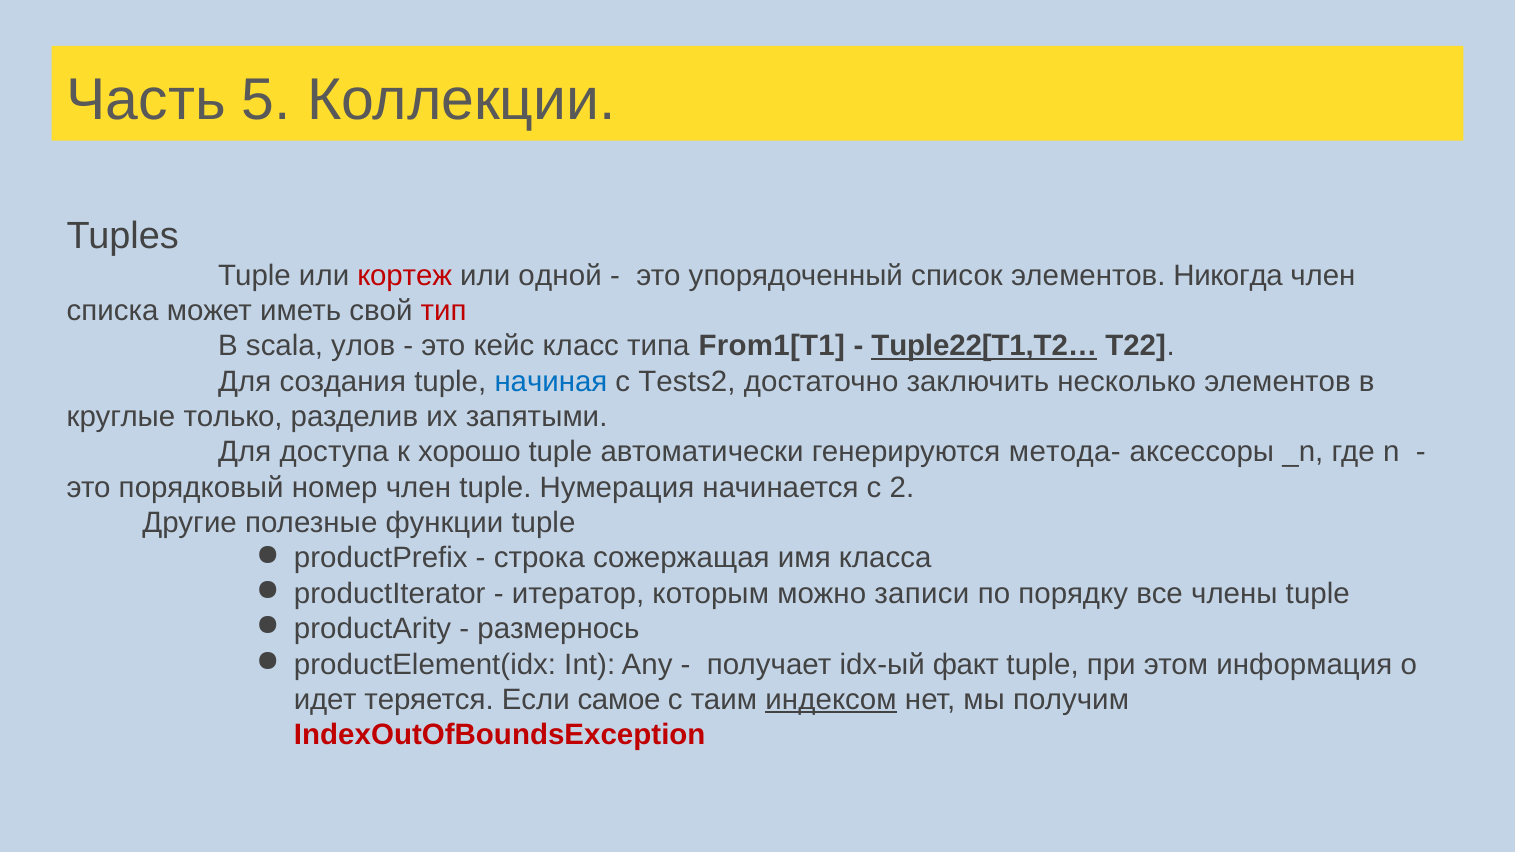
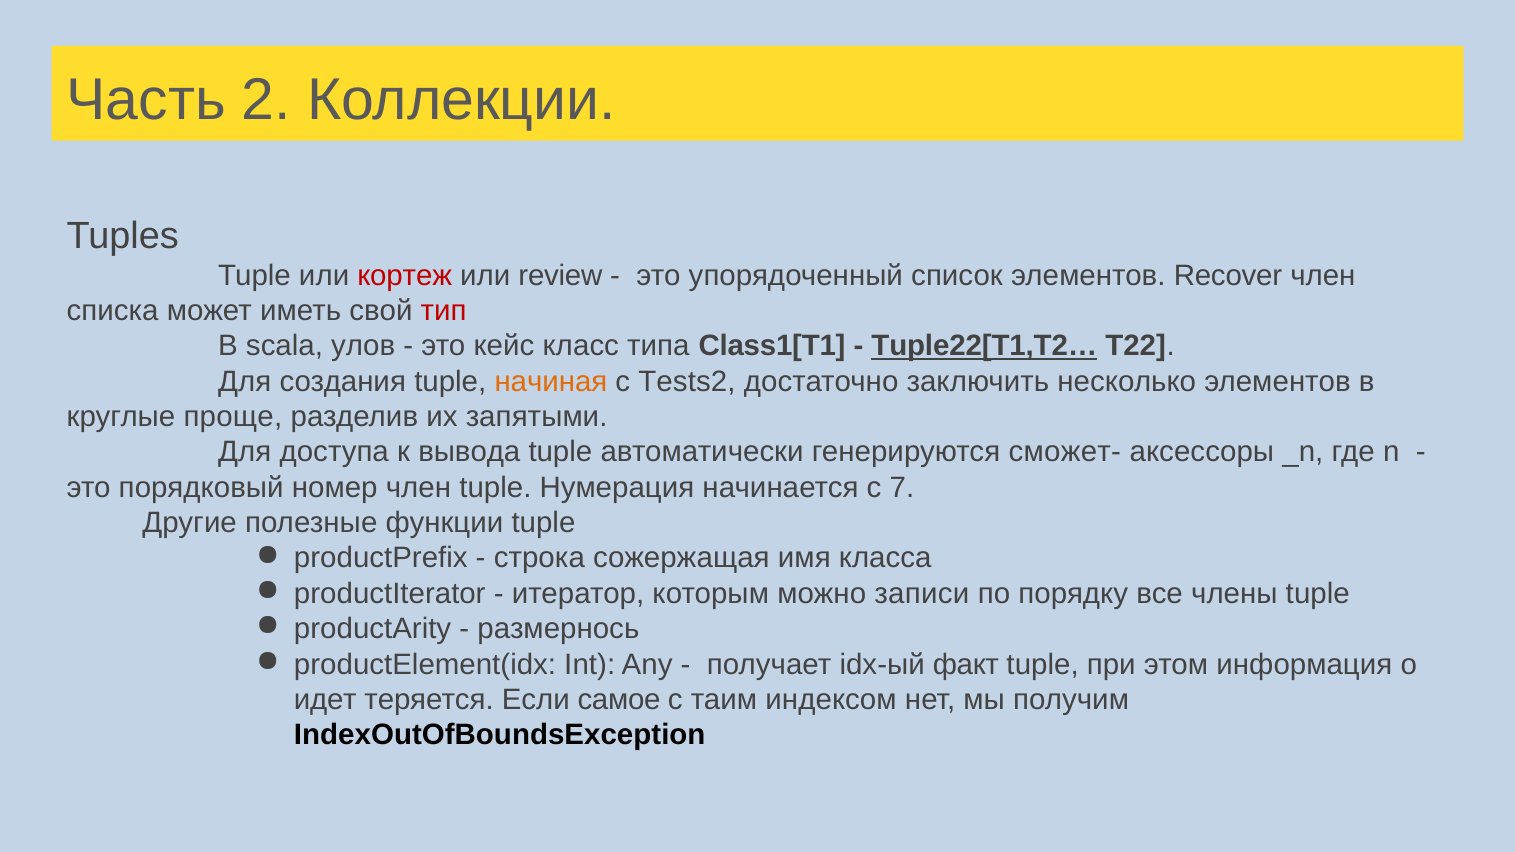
5: 5 -> 2 (266, 101)
одной: одной -> review (560, 275)
Никогда: Никогда -> Recover (1228, 275)
From1[T1: From1[T1 -> Class1[T1 (772, 346)
начиная colour: blue -> orange (551, 382)
только: только -> проще (233, 417)
хорошо: хорошо -> вывода (469, 452)
метода-: метода- -> сможет- (1065, 452)
2: 2 -> 7 (902, 488)
индексом underline: present -> none (831, 700)
IndexOutOfBoundsException colour: red -> black (500, 735)
